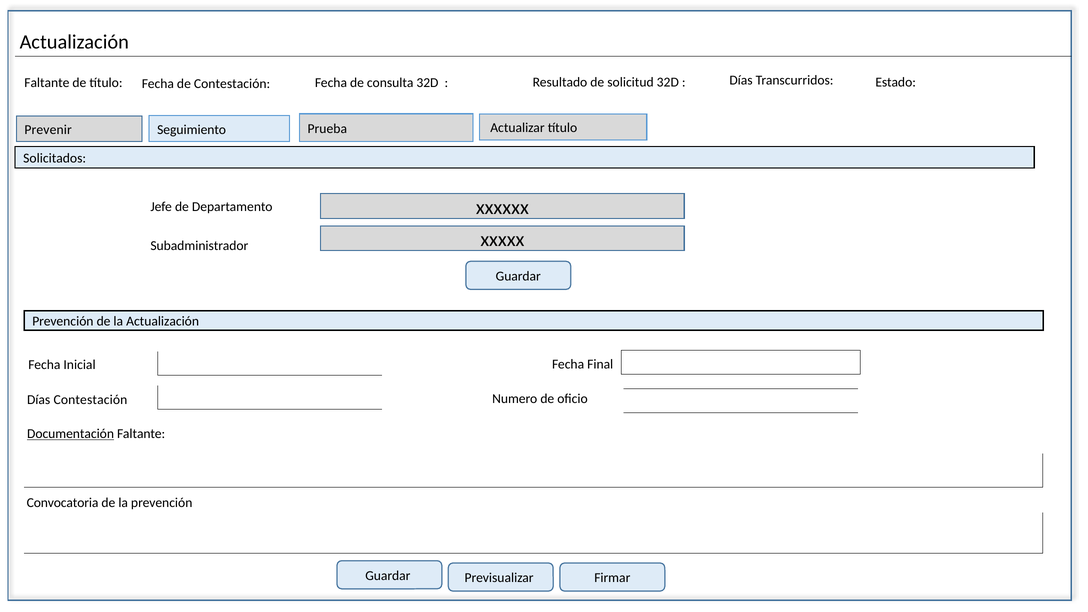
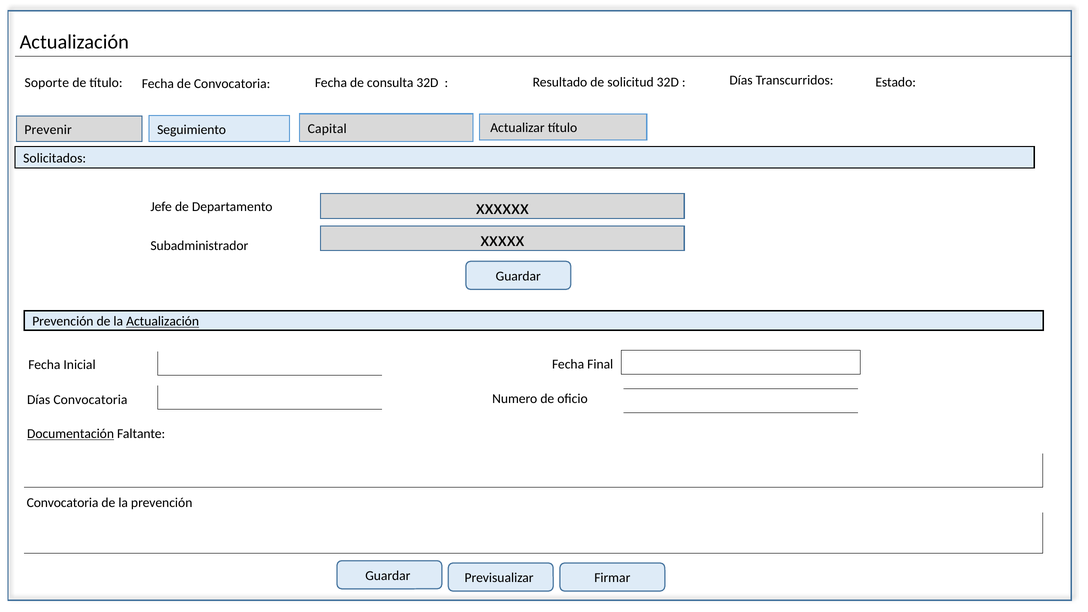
Faltante: Faltante -> Soporte (47, 83)
de Contestación: Contestación -> Convocatoria (232, 84)
Prueba: Prueba -> Capital (327, 129)
Actualización underline: none -> present (163, 321)
Días Contestación: Contestación -> Convocatoria (90, 400)
